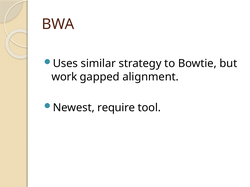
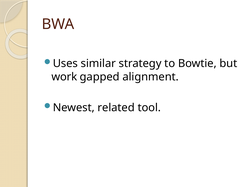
require: require -> related (116, 108)
